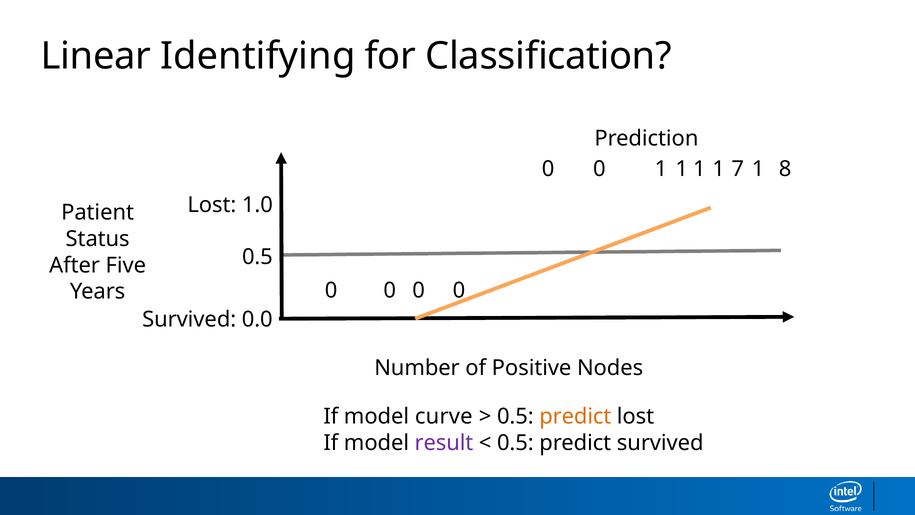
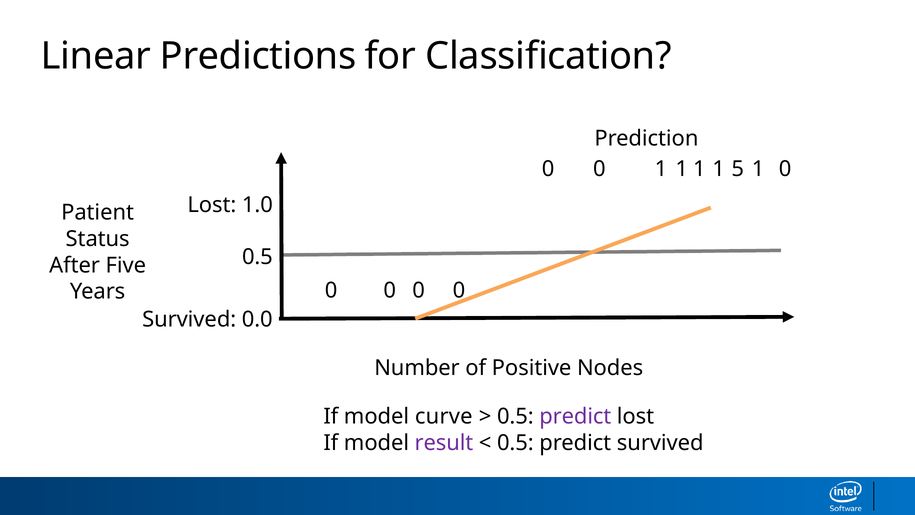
Identifying: Identifying -> Predictions (258, 56)
7: 7 -> 5 (738, 169)
1 8: 8 -> 0 (785, 169)
predict colour: orange -> purple (575, 416)
